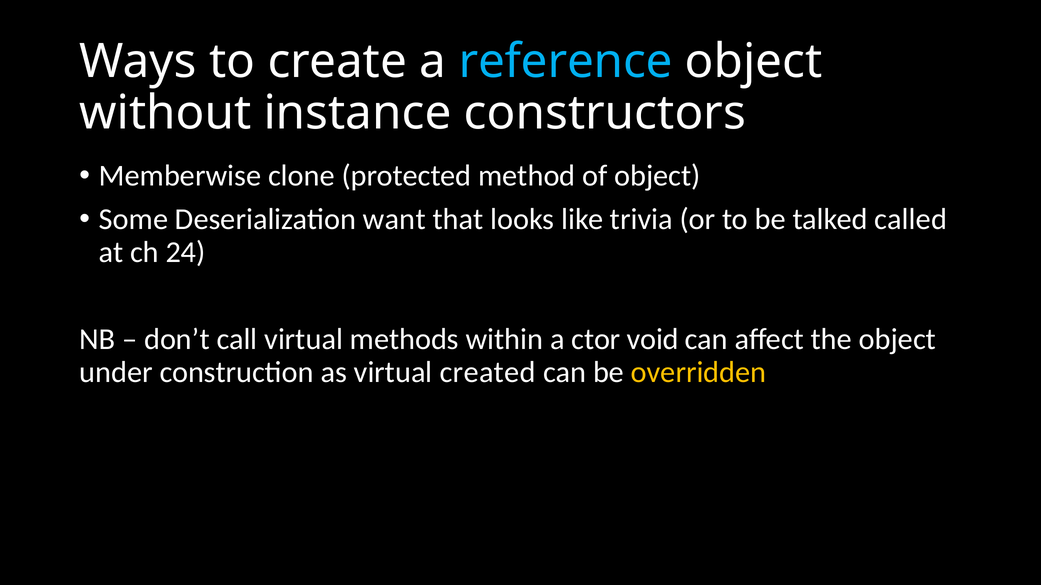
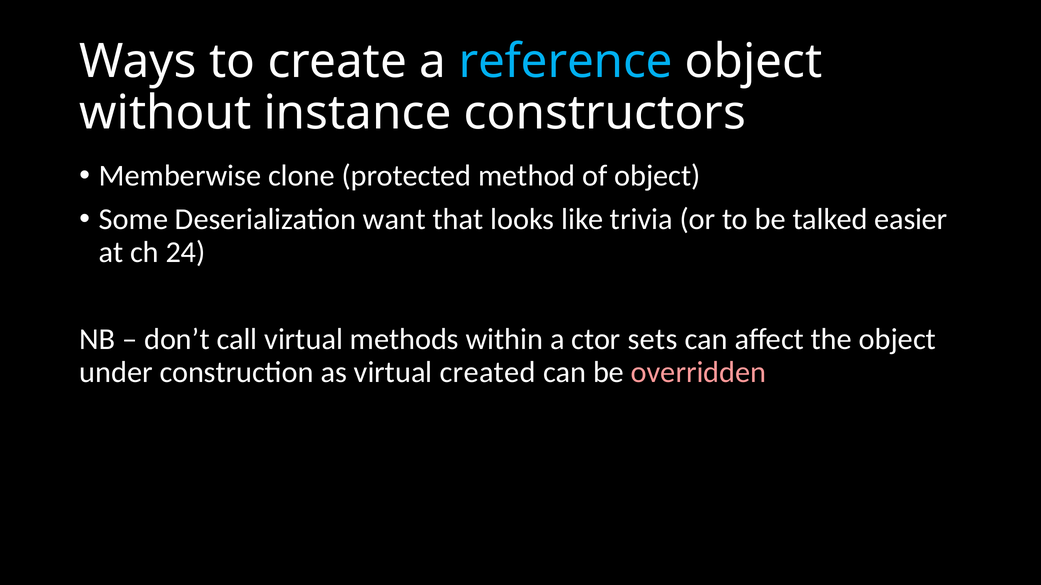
called: called -> easier (911, 220)
void: void -> sets (652, 340)
overridden colour: yellow -> pink (699, 373)
